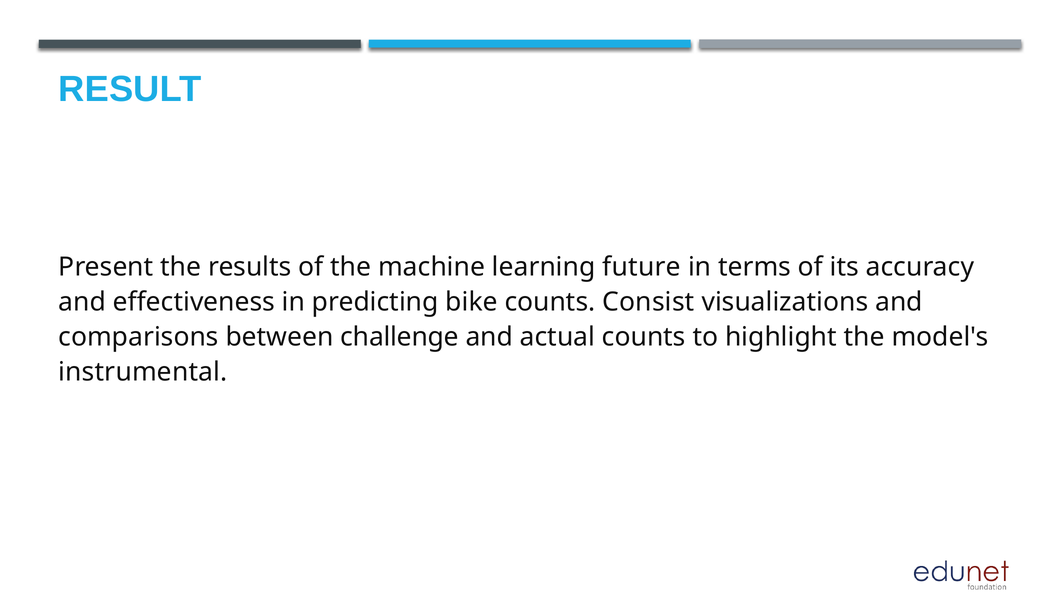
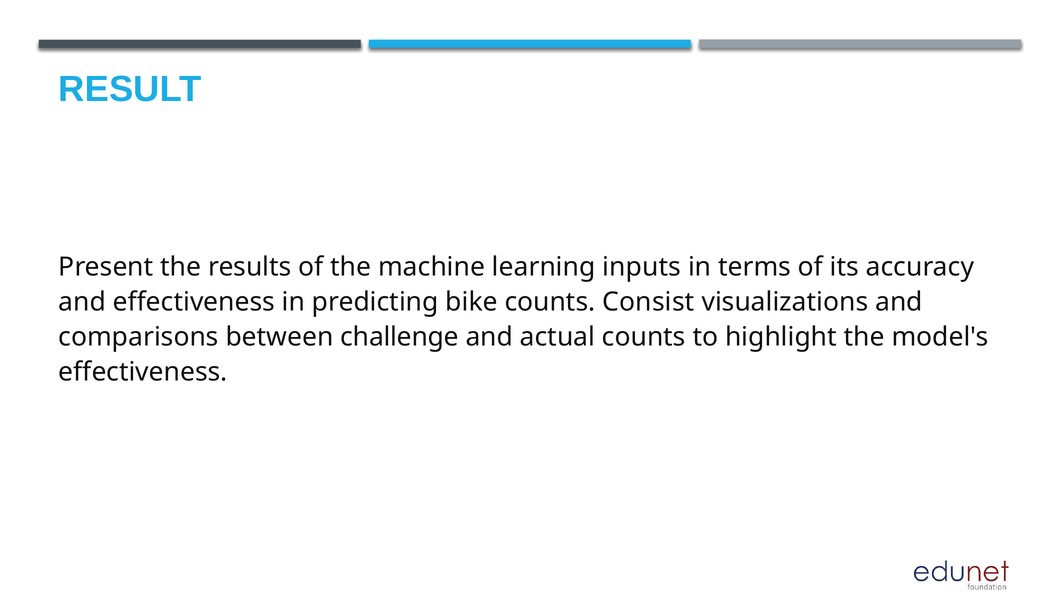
future: future -> inputs (642, 267)
instrumental: instrumental -> effectiveness (143, 372)
